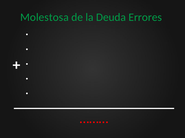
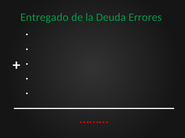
Molestosa: Molestosa -> Entregado (44, 17)
